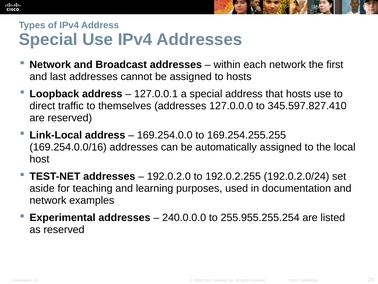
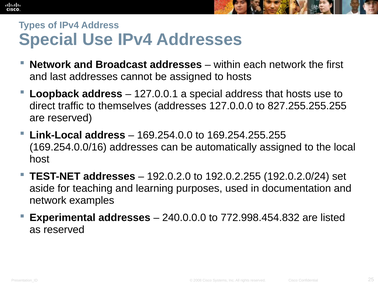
345.597.827.410: 345.597.827.410 -> 827.255.255.255 (307, 106)
255.955.255.254: 255.955.255.254 -> 772.998.454.832 (260, 217)
